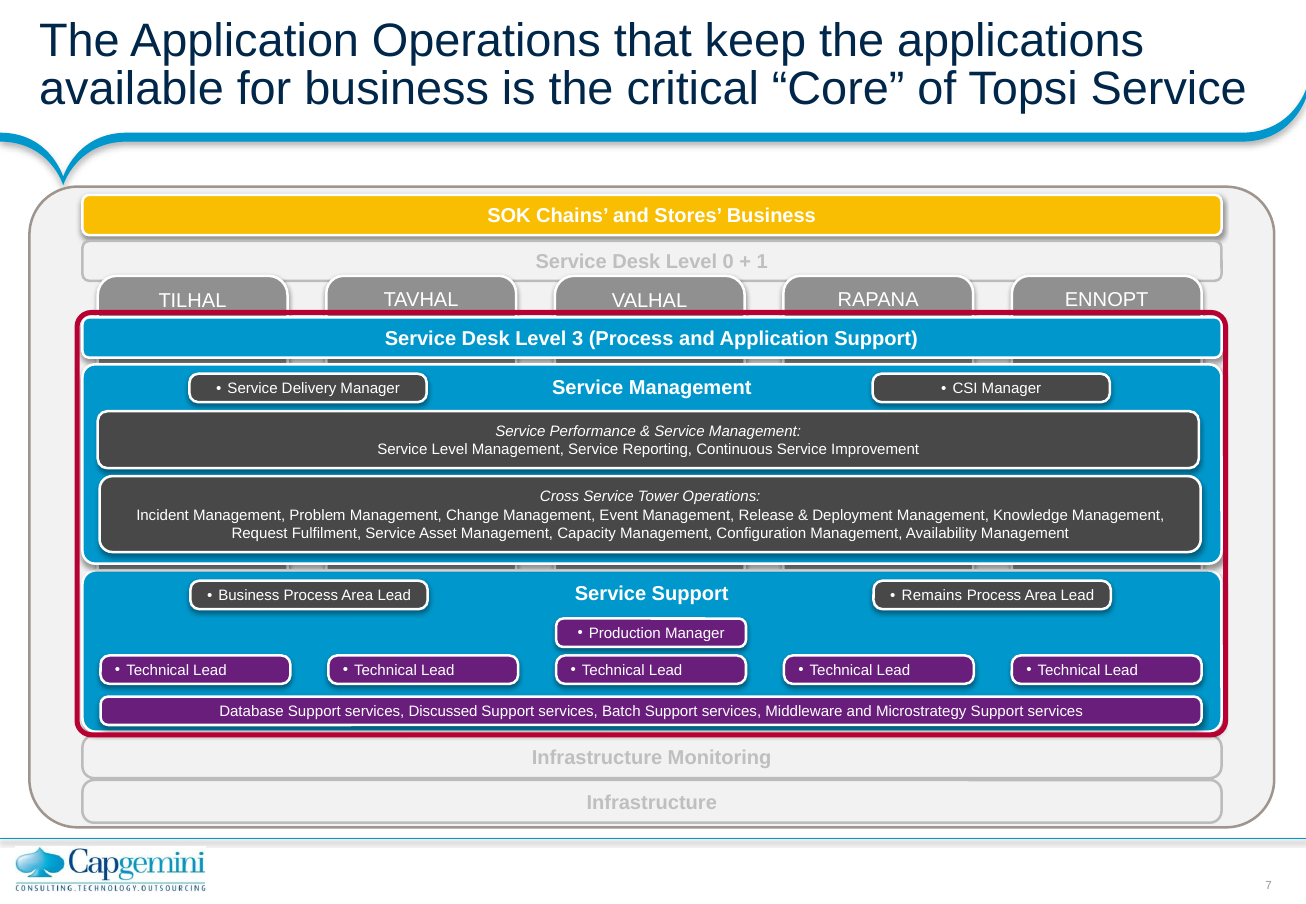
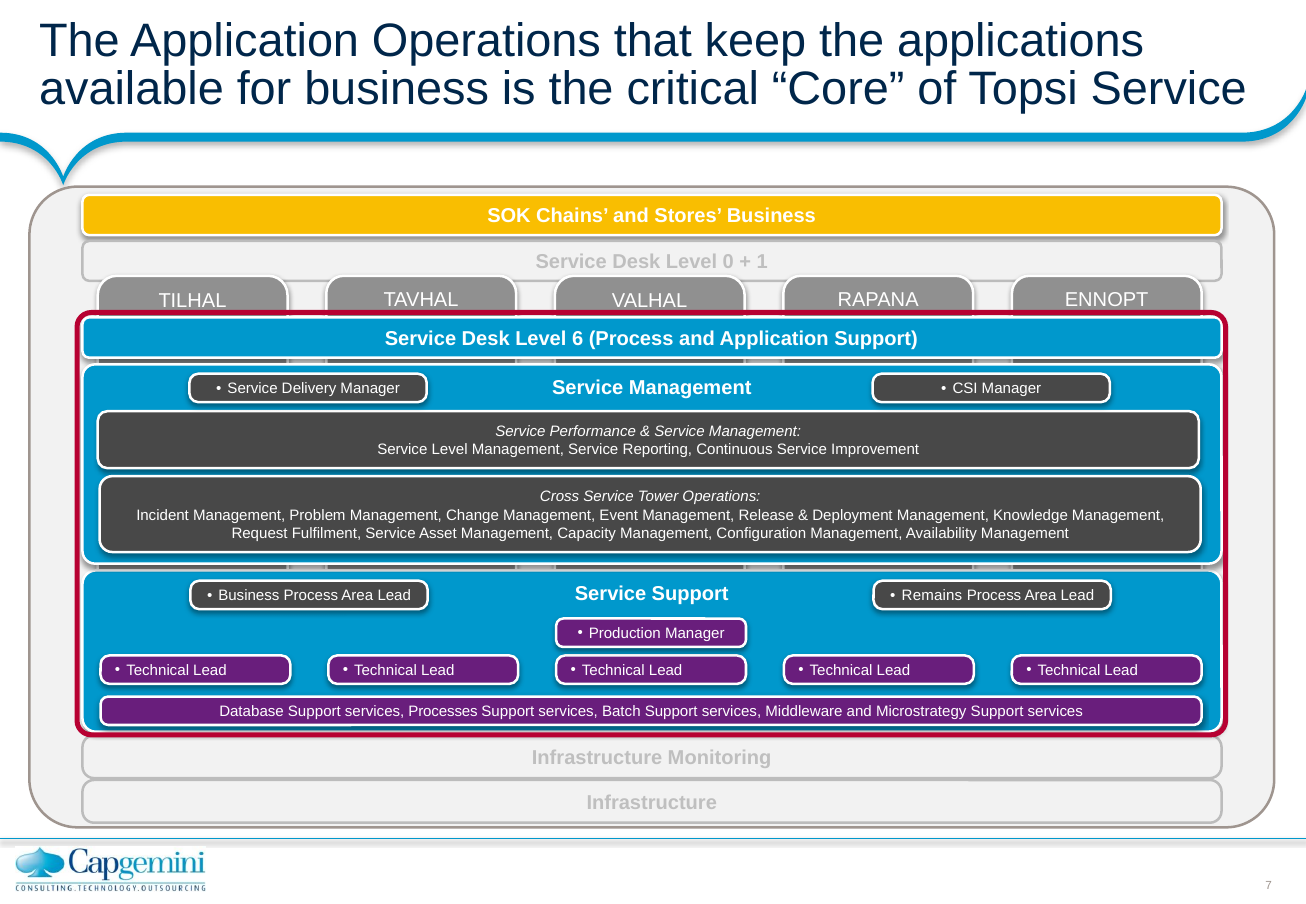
3: 3 -> 6 (578, 339)
Discussed: Discussed -> Processes (443, 712)
